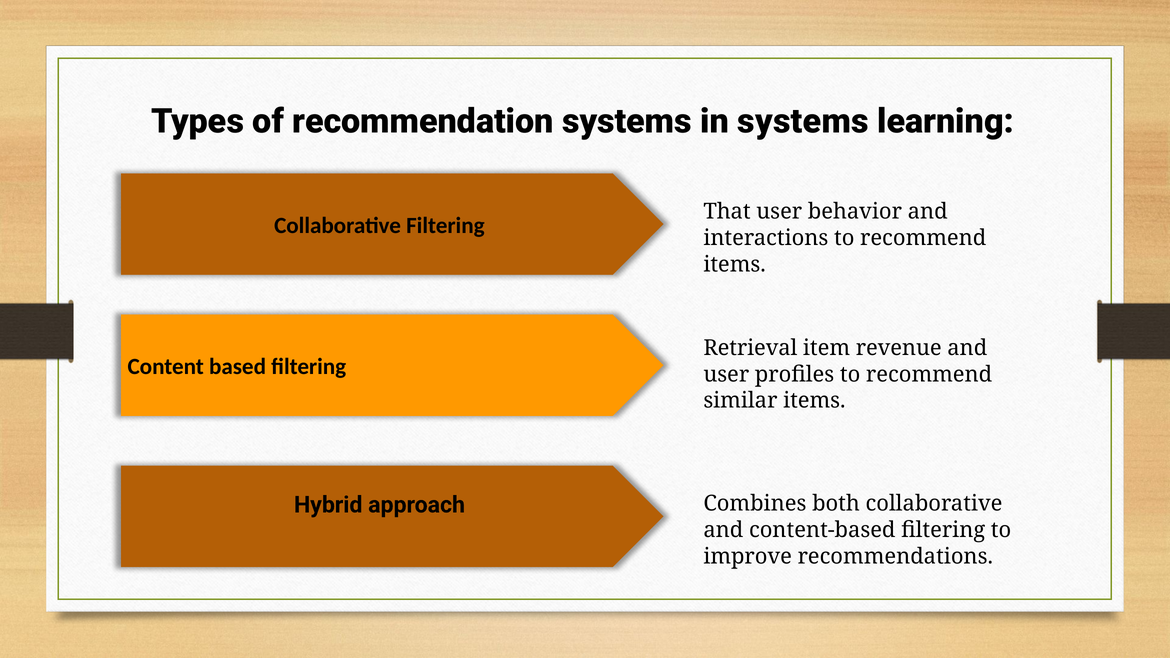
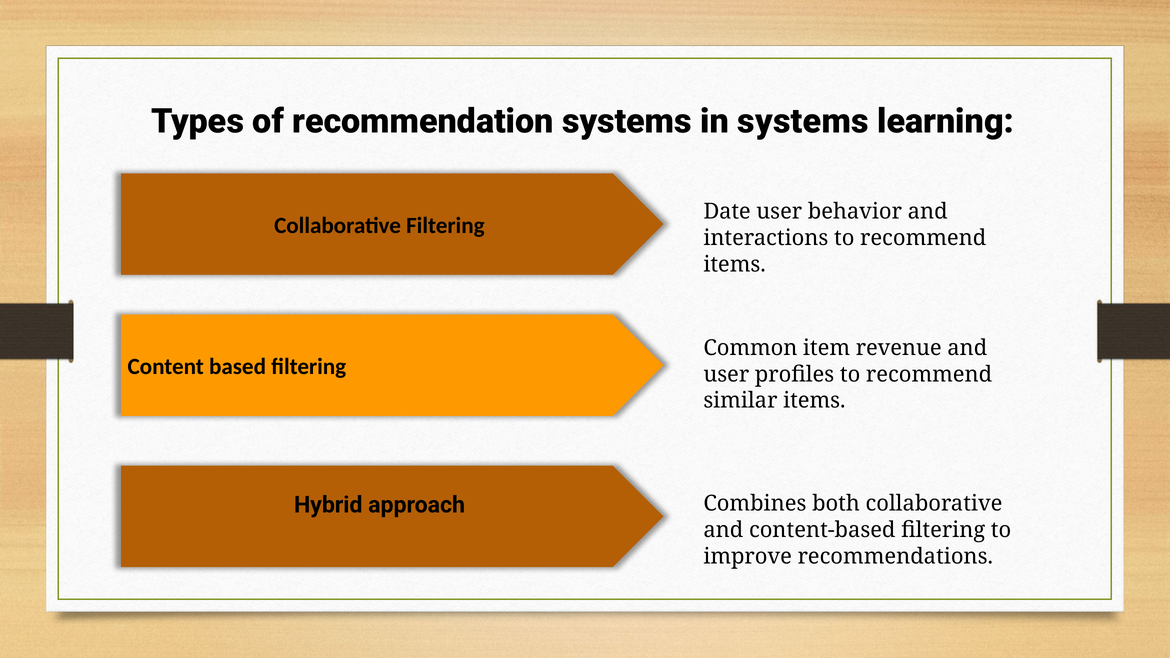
That: That -> Date (727, 212)
Retrieval: Retrieval -> Common (750, 348)
